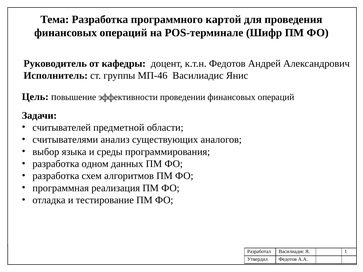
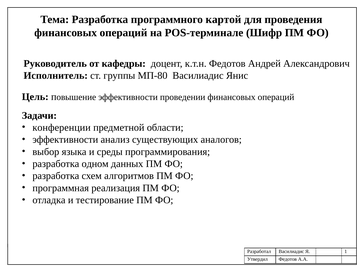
МП-46: МП-46 -> МП-80 (153, 76)
считывателей: считывателей -> конференции (62, 128)
считывателями: считывателями -> эффективности (65, 140)
